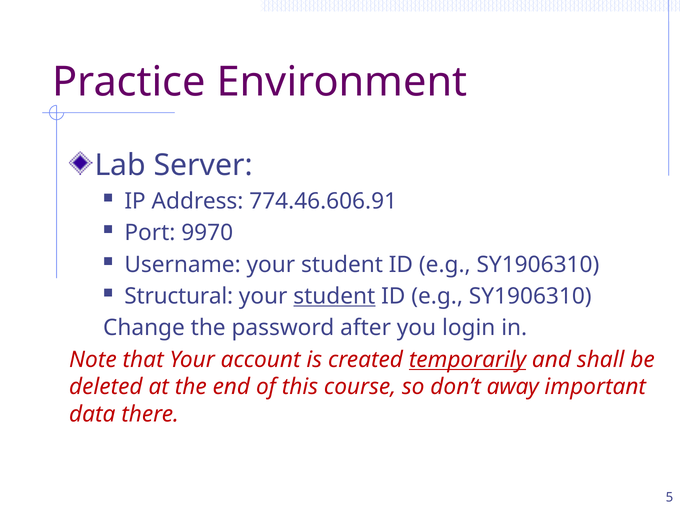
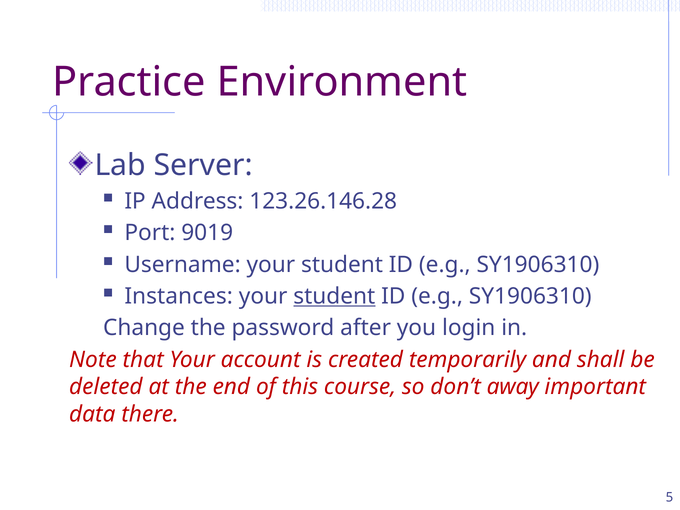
774.46.606.91: 774.46.606.91 -> 123.26.146.28 (323, 201)
9970: 9970 -> 9019 (207, 233)
Structural: Structural -> Instances (179, 296)
temporarily underline: present -> none (467, 360)
